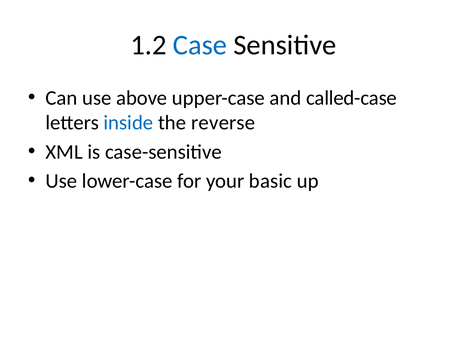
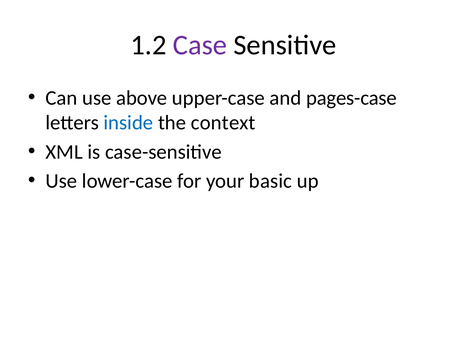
Case colour: blue -> purple (200, 45)
called-case: called-case -> pages-case (352, 98)
reverse: reverse -> context (223, 123)
